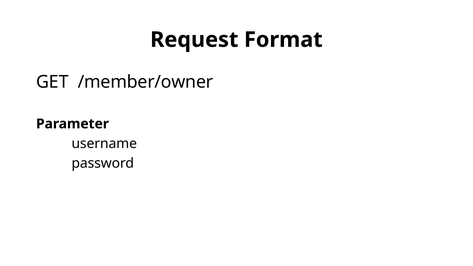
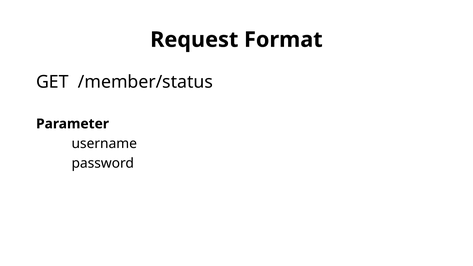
/member/owner: /member/owner -> /member/status (145, 82)
